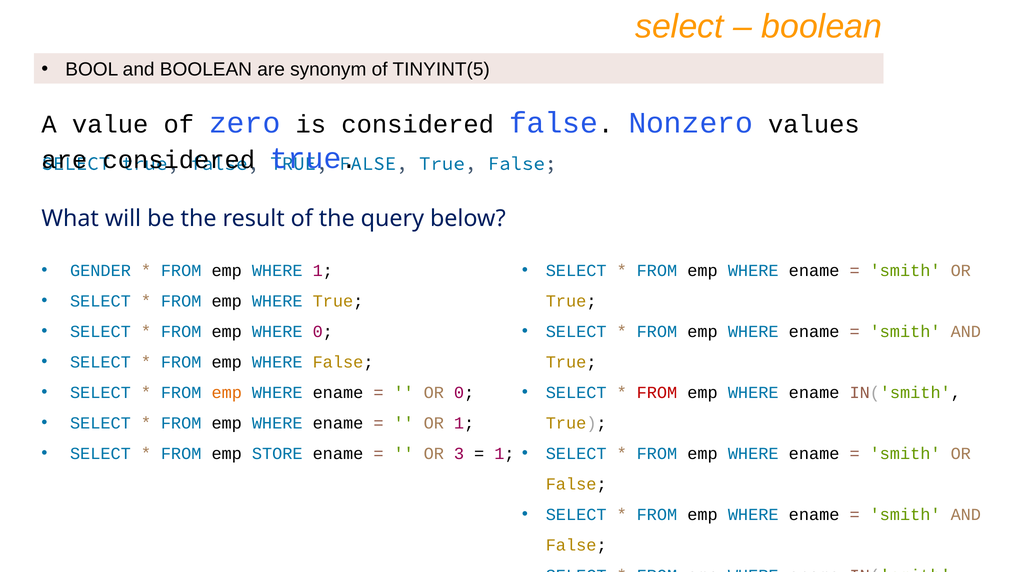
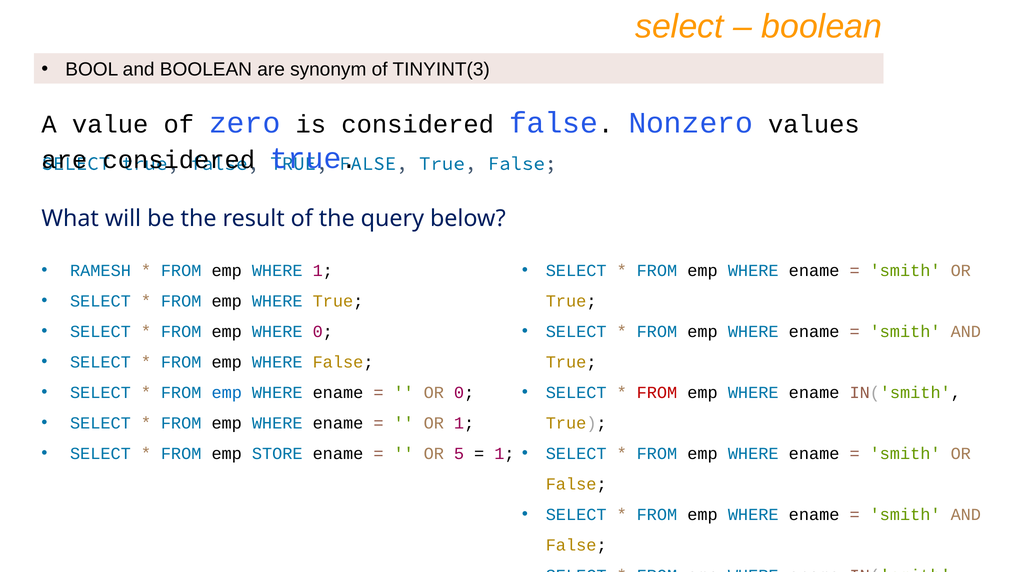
TINYINT(5: TINYINT(5 -> TINYINT(3 (441, 70)
GENDER: GENDER -> RAMESH (101, 271)
emp colour: orange -> blue (227, 393)
3: 3 -> 5 (459, 454)
